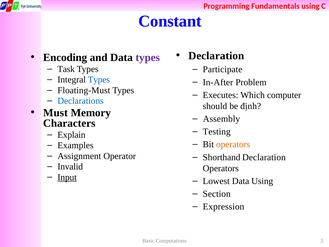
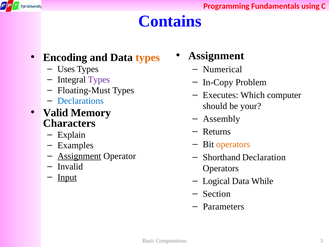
Constant: Constant -> Contains (170, 21)
Declaration: Declaration -> Assignment (216, 56)
types colour: purple -> orange (148, 57)
Task: Task -> Uses (66, 69)
Participate: Participate -> Numerical (223, 69)
Types colour: blue -> purple (99, 80)
In-After: In-After -> In-Copy (218, 82)
định: định -> your (251, 106)
Must: Must -> Valid (56, 113)
Testing: Testing -> Returns (217, 132)
Assignment underline: none -> present (79, 156)
Lowest: Lowest -> Logical (216, 181)
Data Using: Using -> While (262, 181)
Expression: Expression -> Parameters (224, 206)
